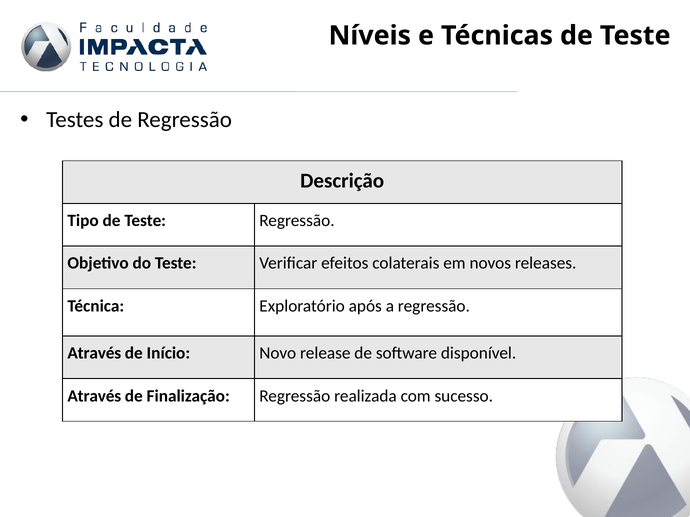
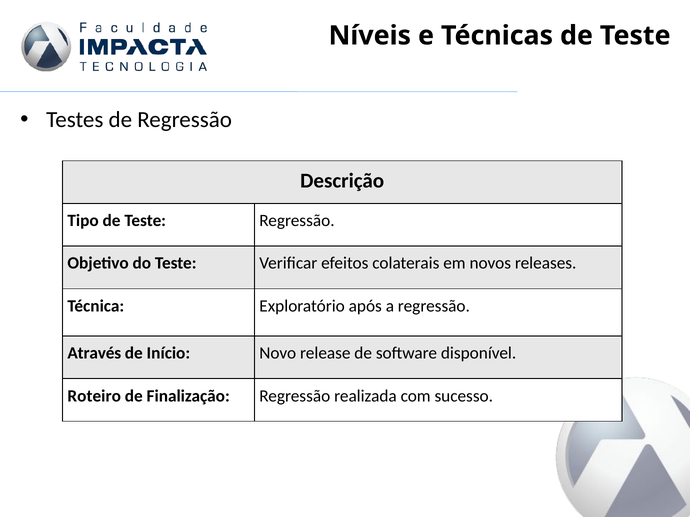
Através: Através -> Roteiro (94, 396)
